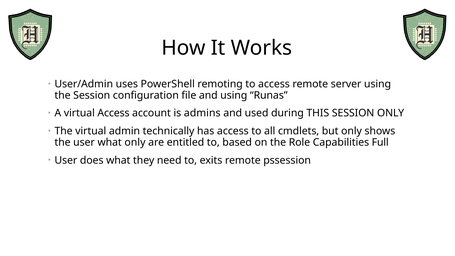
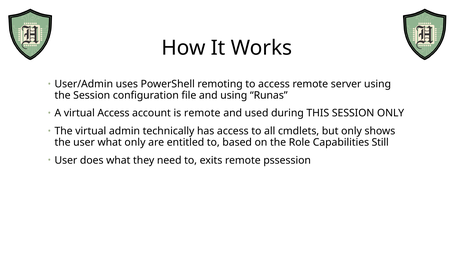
is admins: admins -> remote (202, 113)
Full: Full -> Still (380, 142)
